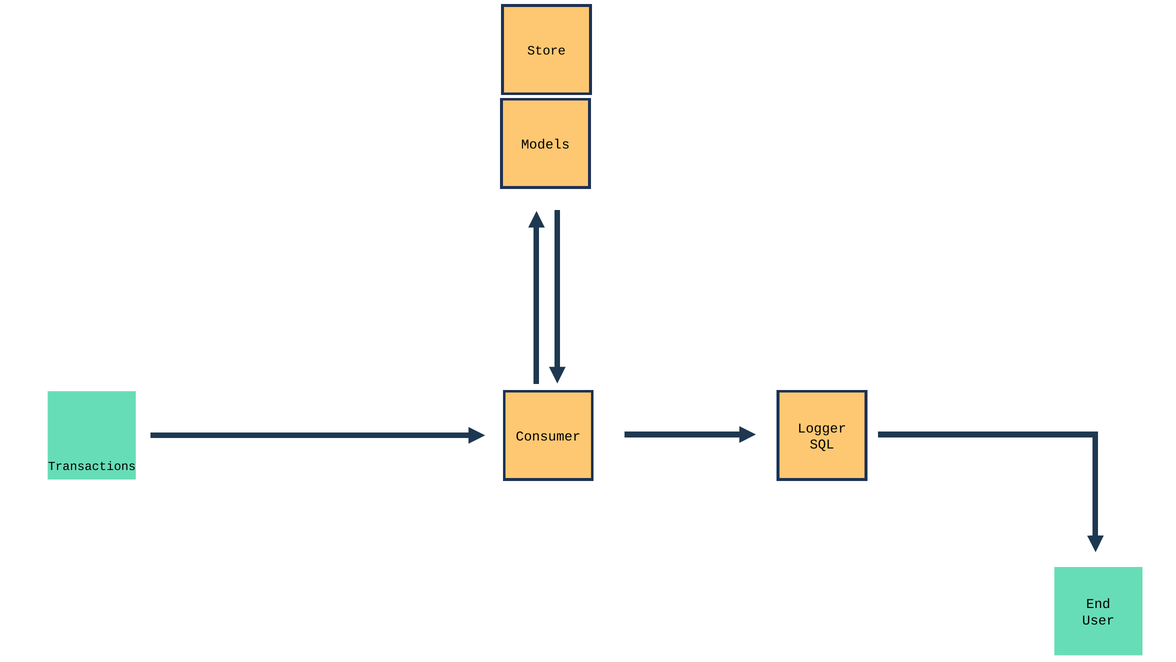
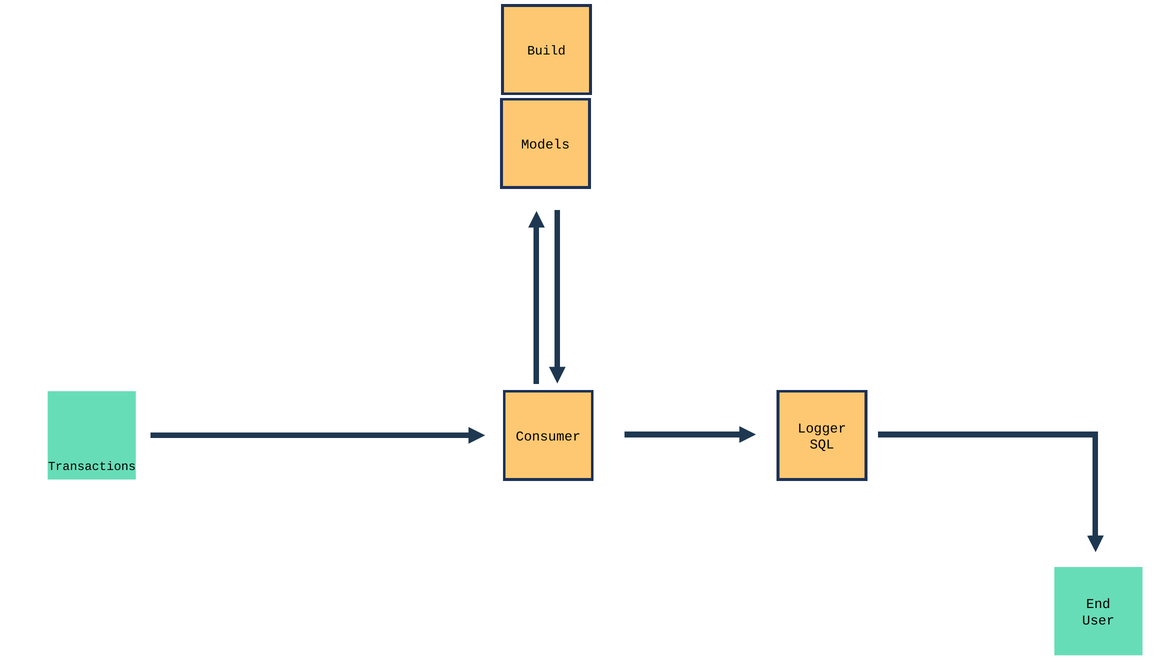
Store: Store -> Build (546, 51)
